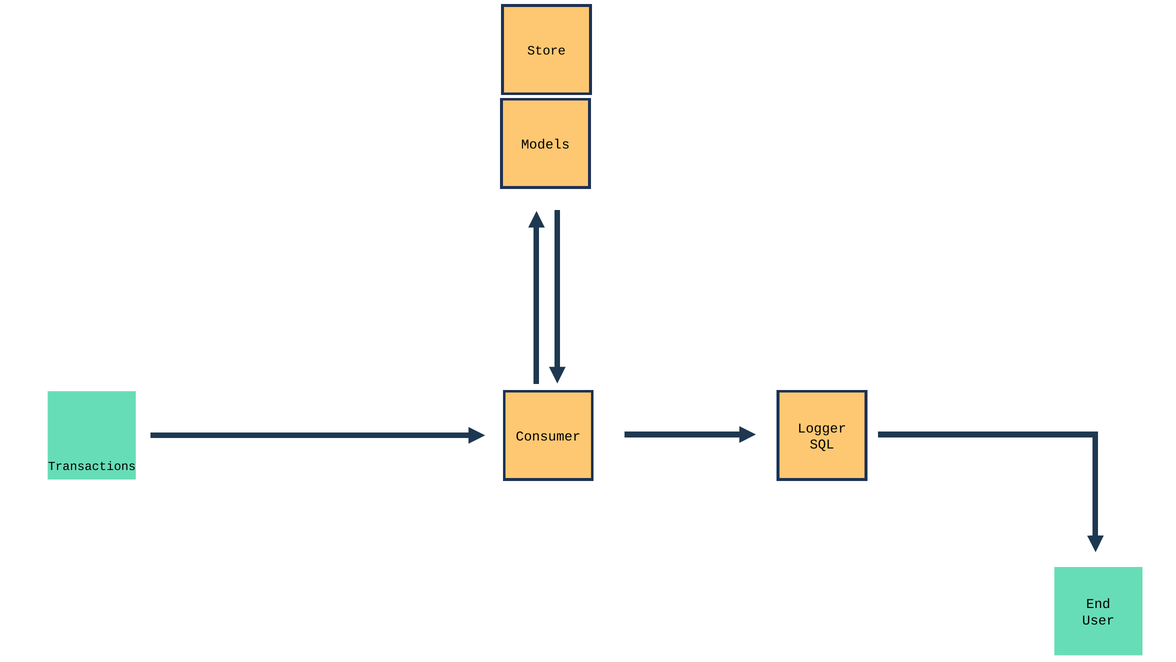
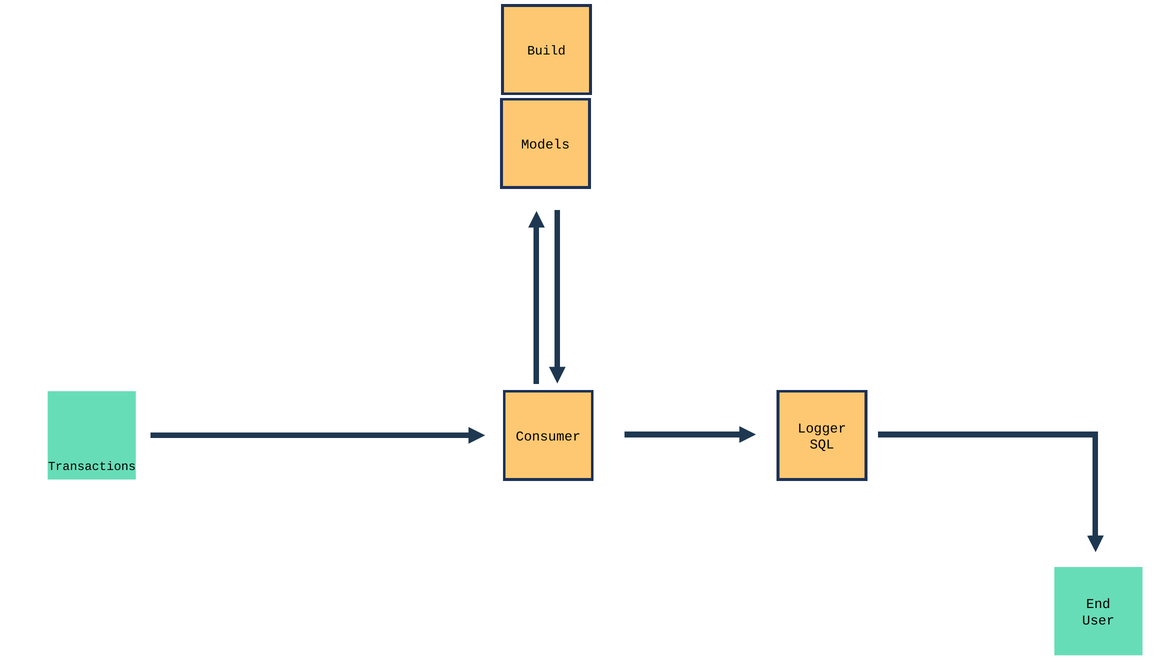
Store: Store -> Build (546, 51)
